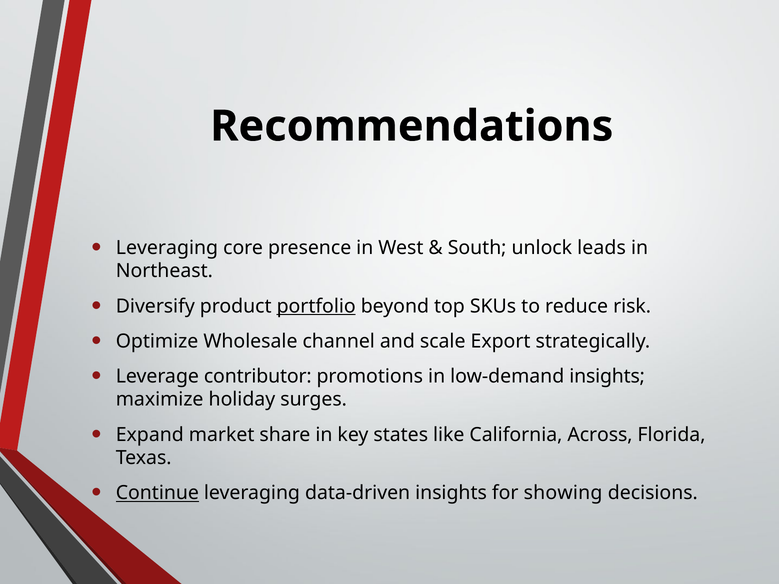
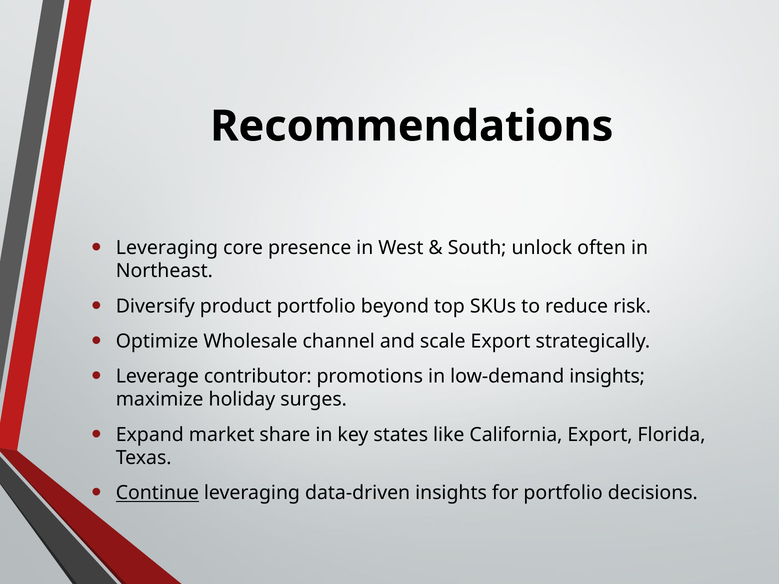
leads: leads -> often (602, 248)
portfolio underline: present -> none (316, 306)
California Across: Across -> Export (600, 435)
for showing: showing -> portfolio (563, 493)
